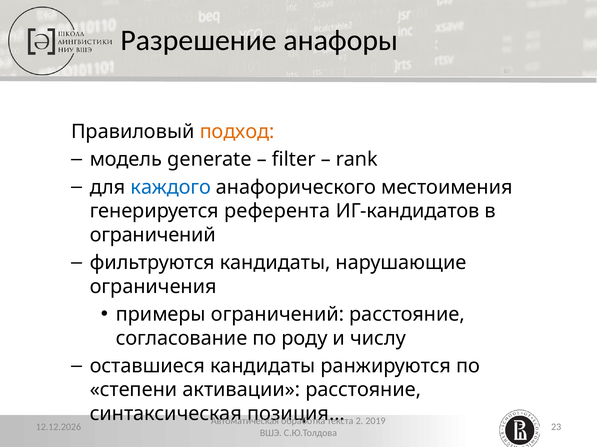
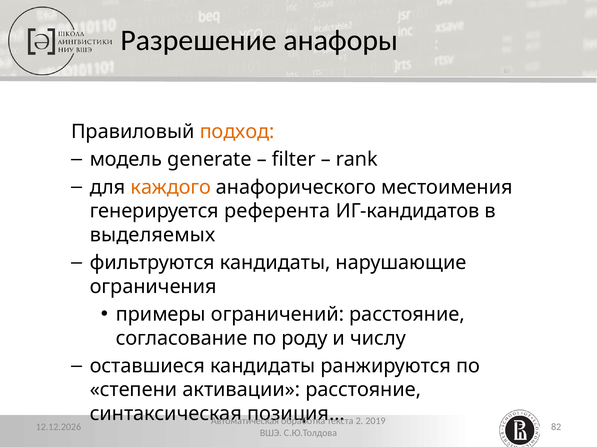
каждого colour: blue -> orange (171, 187)
ограничений: ограничений -> выделяемых (153, 235)
23: 23 -> 82 (556, 427)
